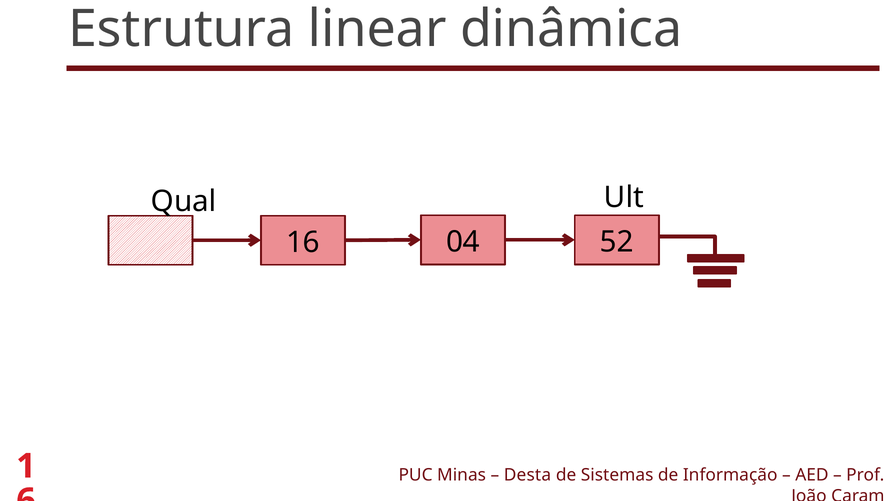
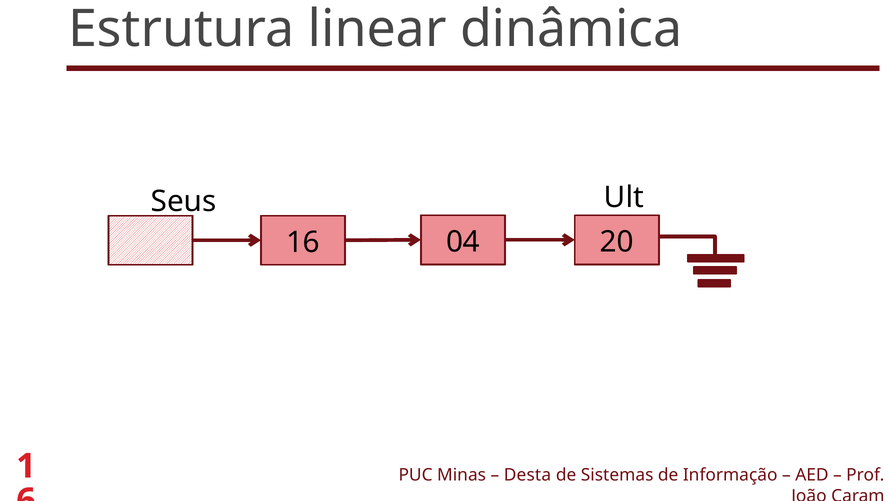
Qual: Qual -> Seus (184, 201)
52: 52 -> 20 (617, 242)
